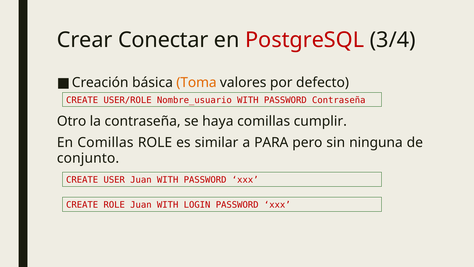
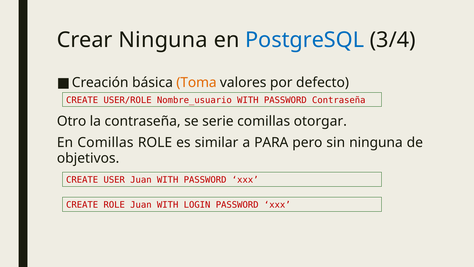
Crear Conectar: Conectar -> Ninguna (163, 40)
PostgreSQL colour: red -> blue (305, 40)
haya: haya -> serie (218, 121)
cumplir: cumplir -> otorgar (320, 121)
conjunto: conjunto -> objetivos (88, 158)
